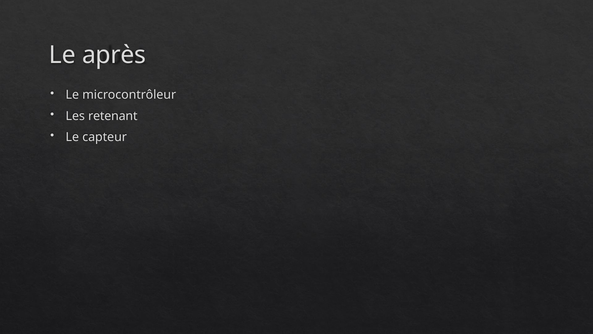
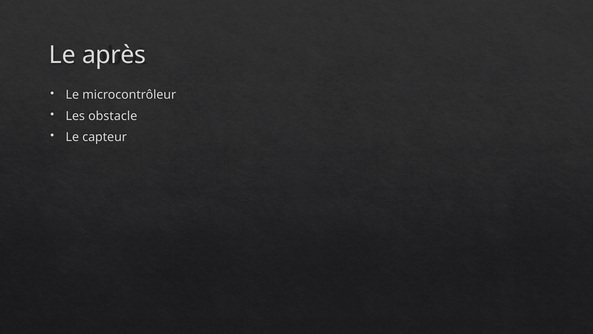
retenant: retenant -> obstacle (113, 116)
